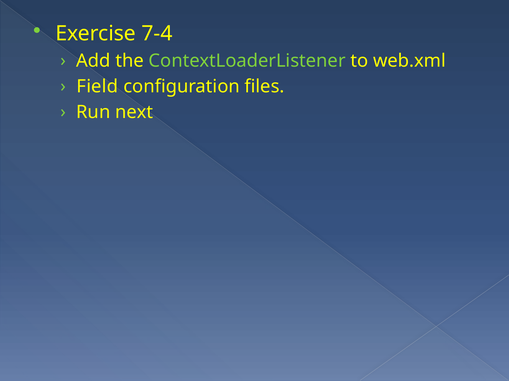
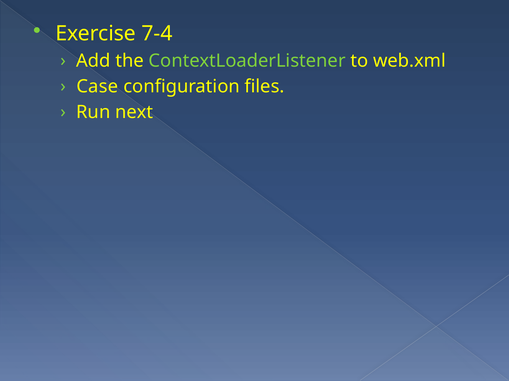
Field: Field -> Case (97, 87)
